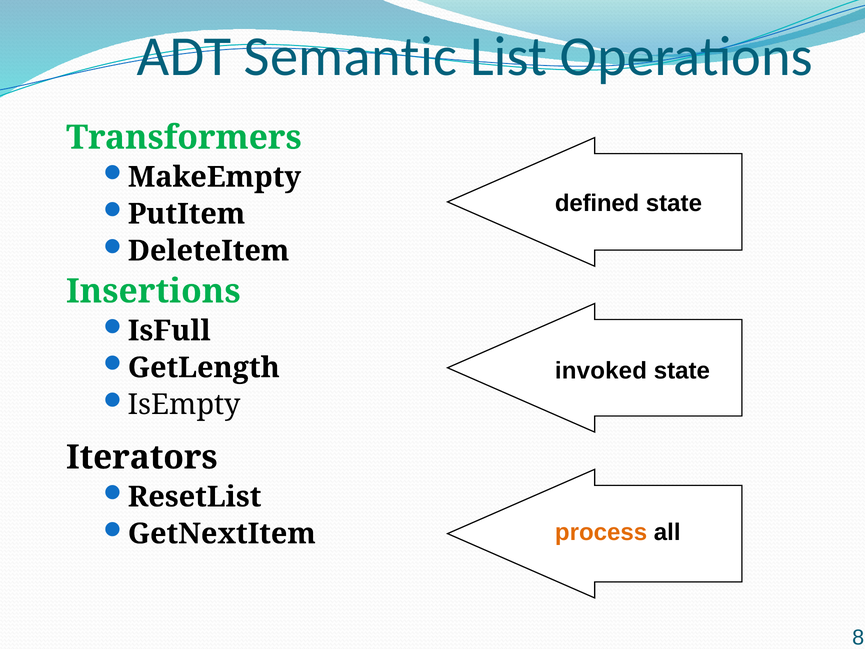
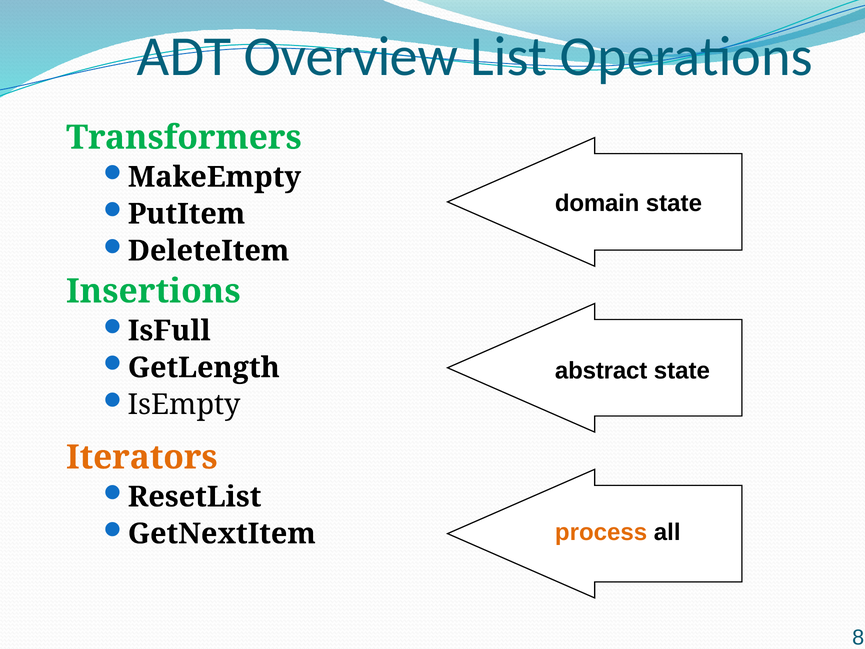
Semantic: Semantic -> Overview (351, 57)
defined: defined -> domain (597, 203)
invoked: invoked -> abstract (601, 371)
Iterators colour: black -> orange (142, 457)
